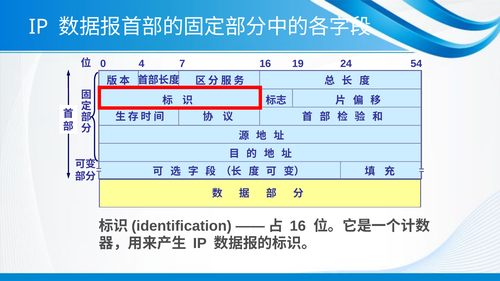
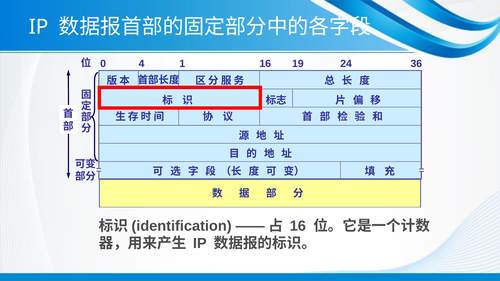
7: 7 -> 1 (182, 64)
54: 54 -> 36 (416, 64)
